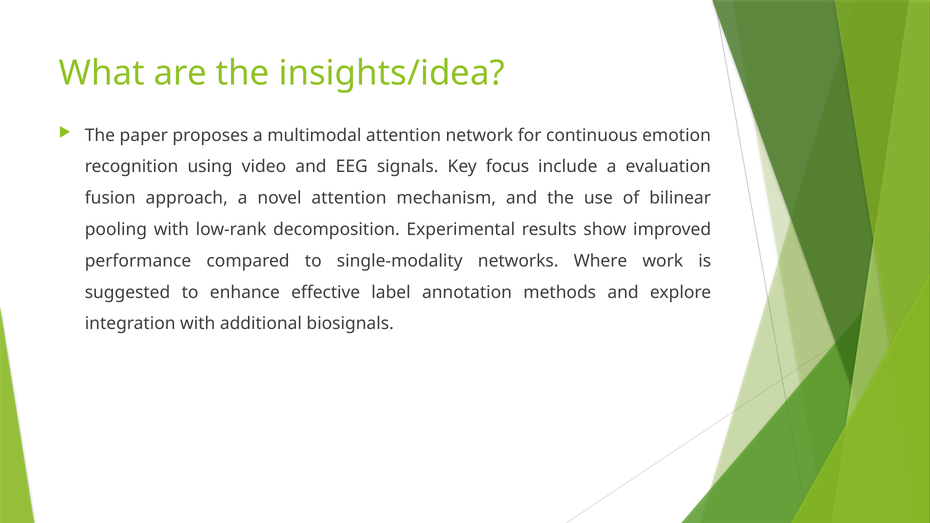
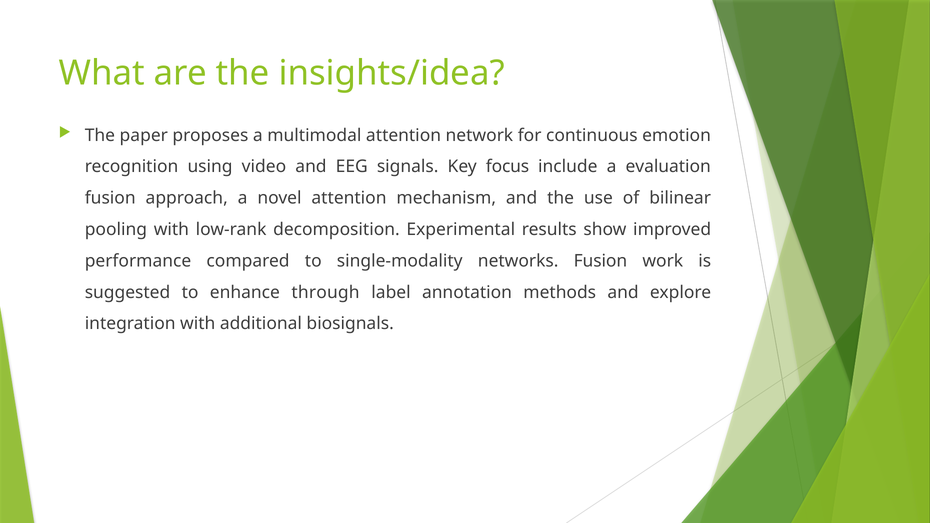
networks Where: Where -> Fusion (600, 261)
effective: effective -> through (326, 292)
